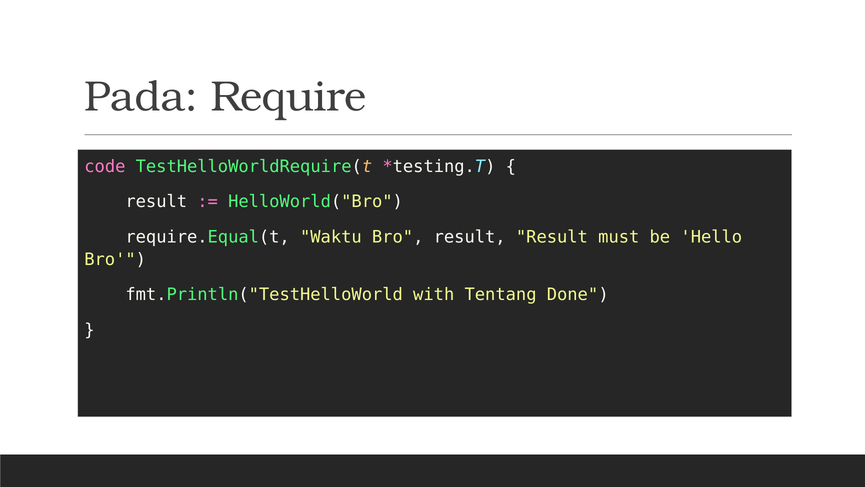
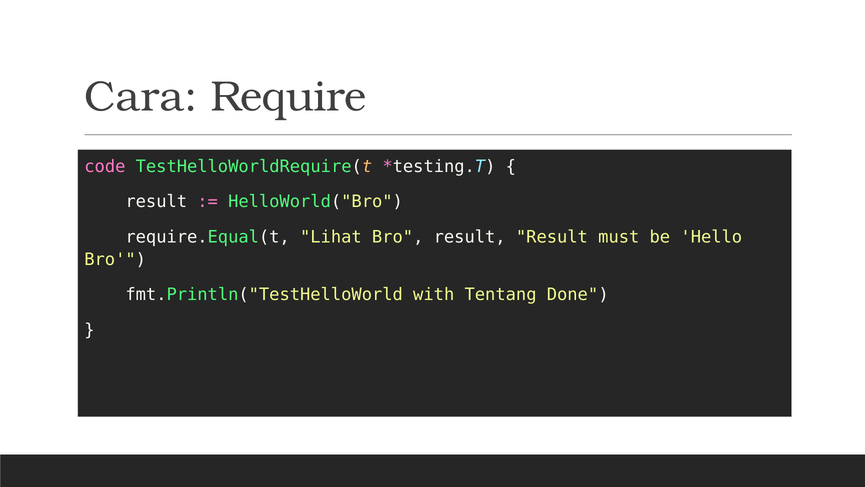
Pada: Pada -> Cara (141, 97)
Waktu: Waktu -> Lihat (331, 237)
